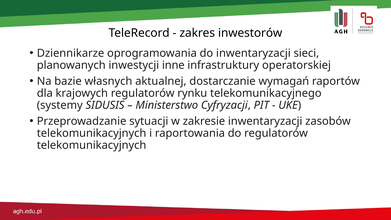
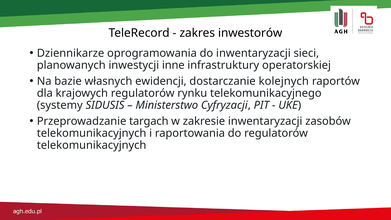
aktualnej: aktualnej -> ewidencji (161, 81)
wymagań: wymagań -> kolejnych (284, 81)
sytuacji: sytuacji -> targach (149, 121)
